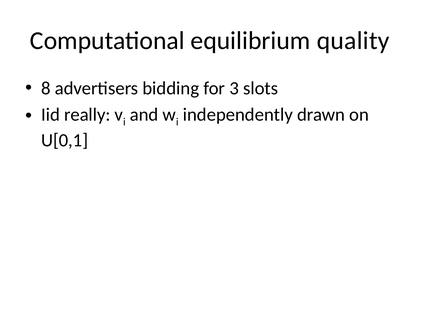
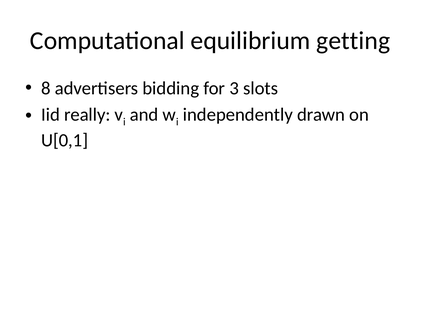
quality: quality -> getting (353, 41)
